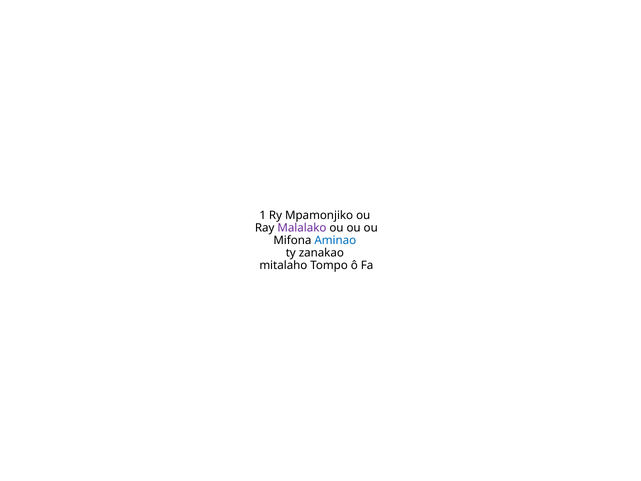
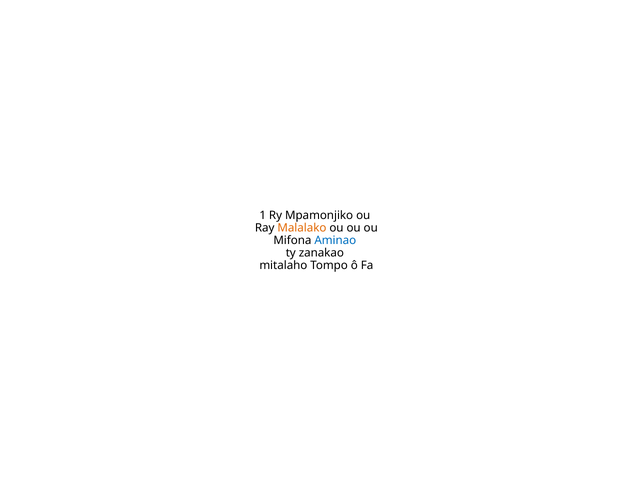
Malalako colour: purple -> orange (302, 228)
